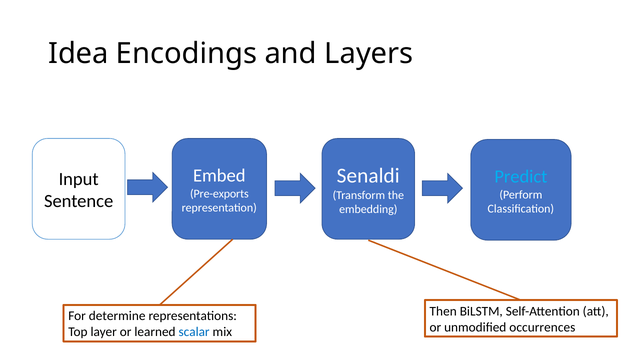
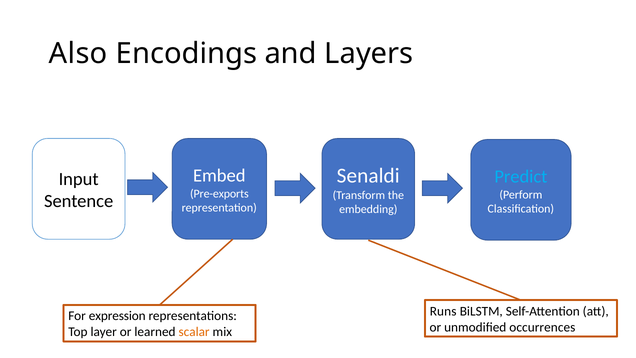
Idea: Idea -> Also (78, 53)
Then: Then -> Runs (443, 311)
determine: determine -> expression (117, 316)
scalar colour: blue -> orange (194, 332)
